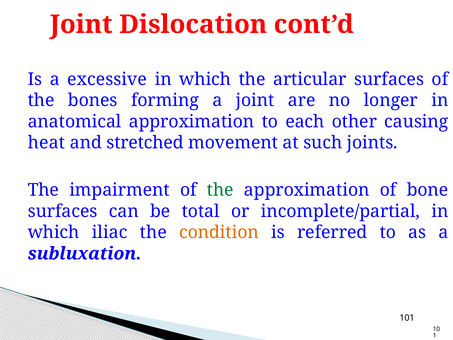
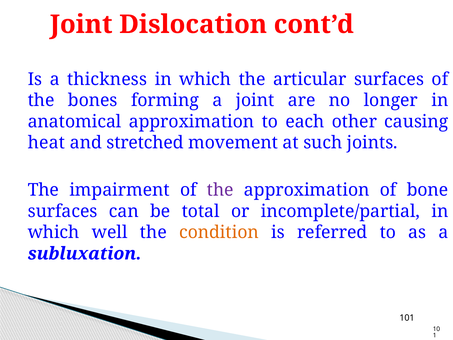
excessive: excessive -> thickness (107, 79)
the colour: green -> purple (220, 190)
iliac: iliac -> well (110, 232)
